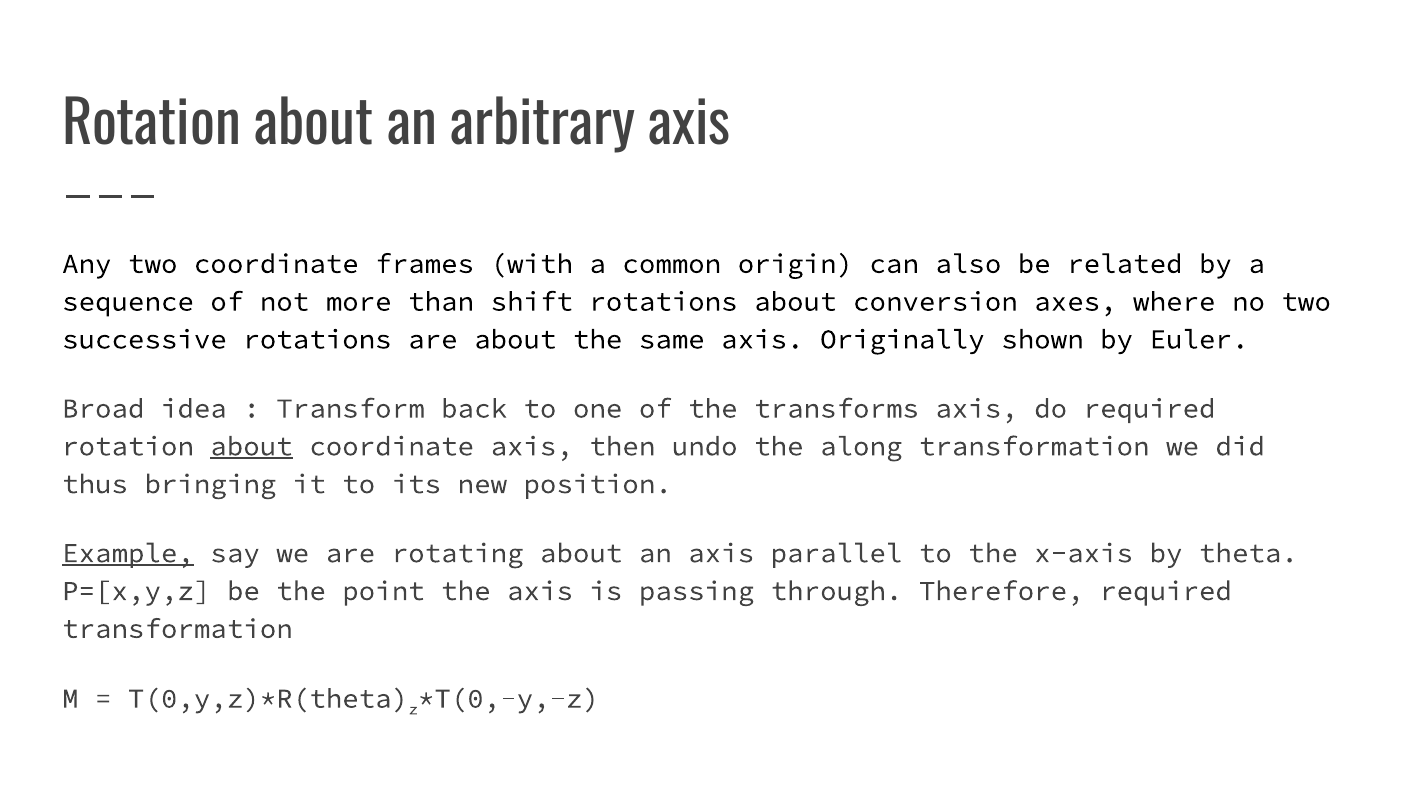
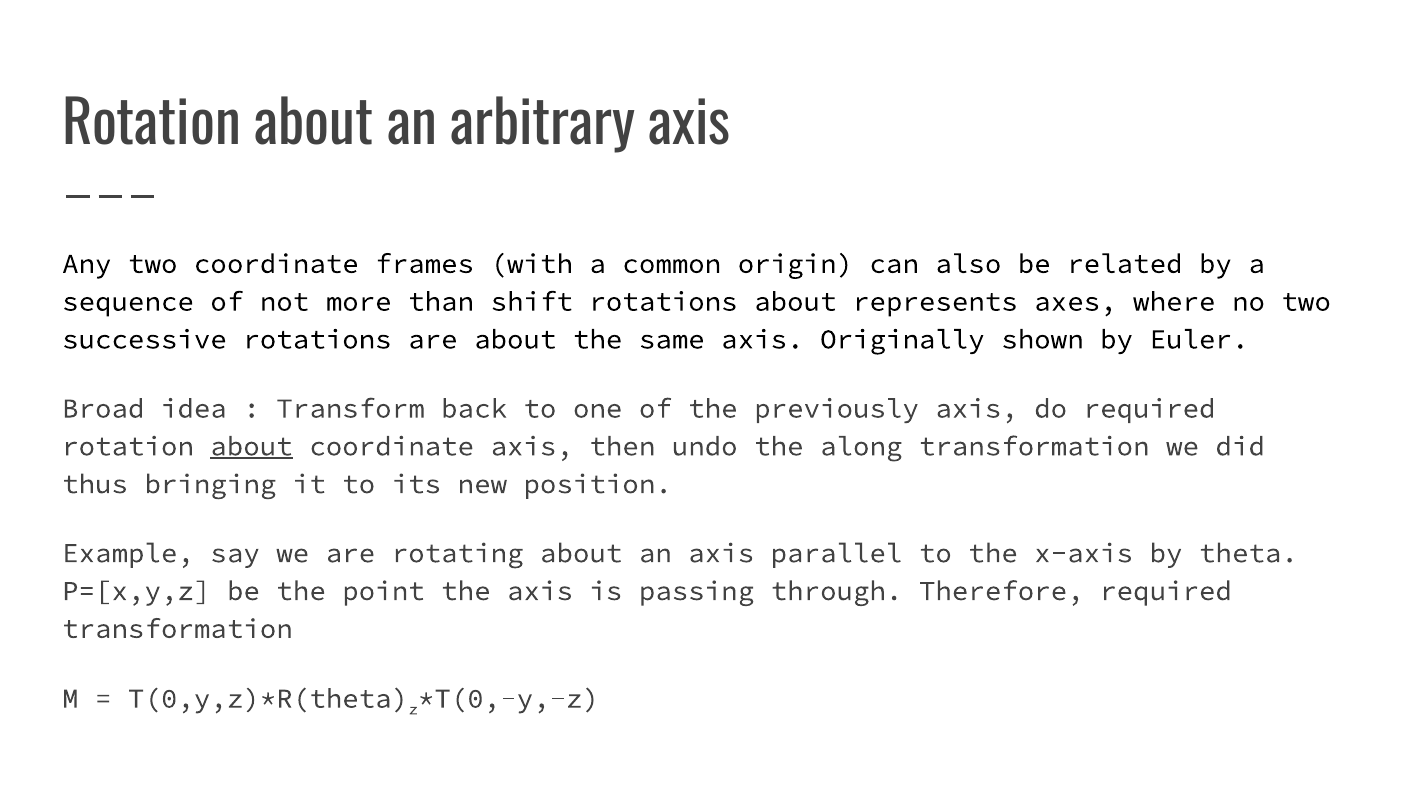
conversion: conversion -> represents (935, 302)
transforms: transforms -> previously (837, 409)
Example underline: present -> none (128, 553)
